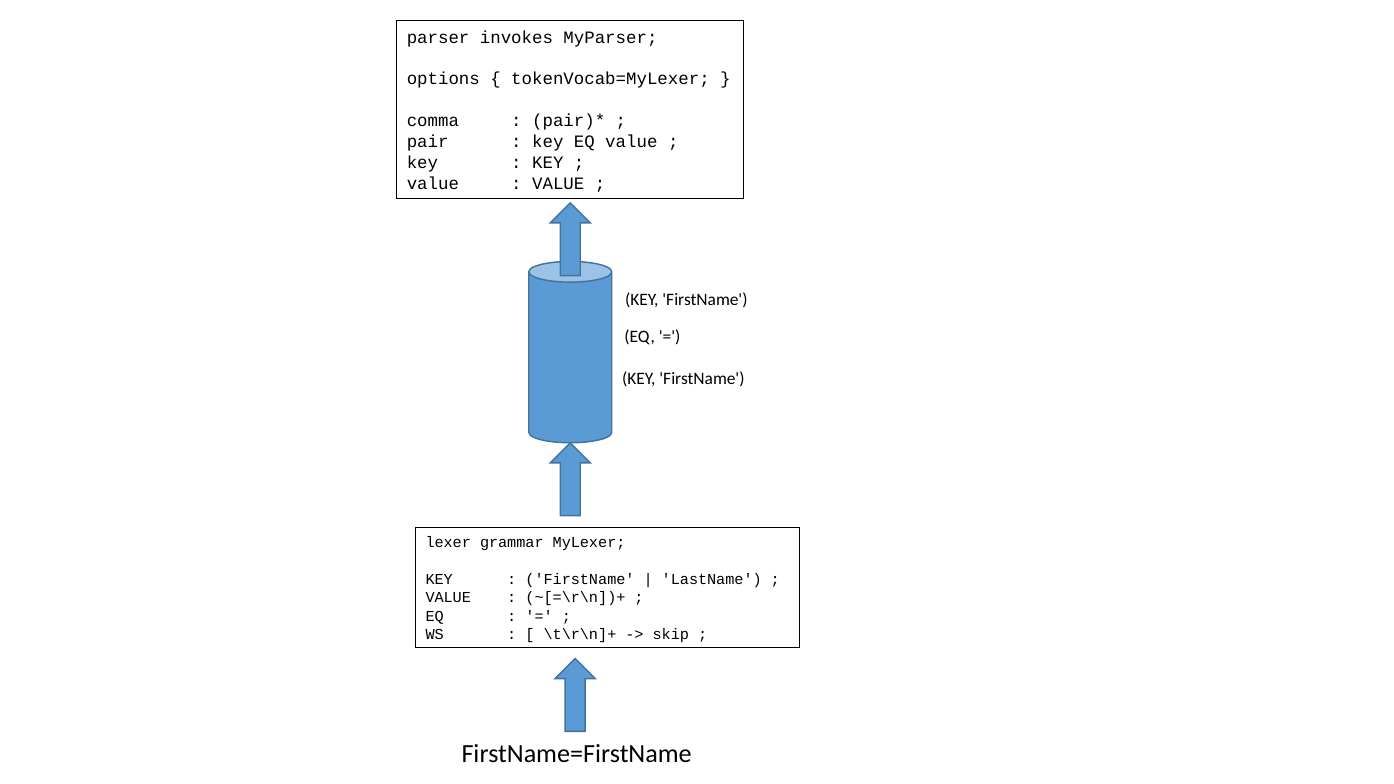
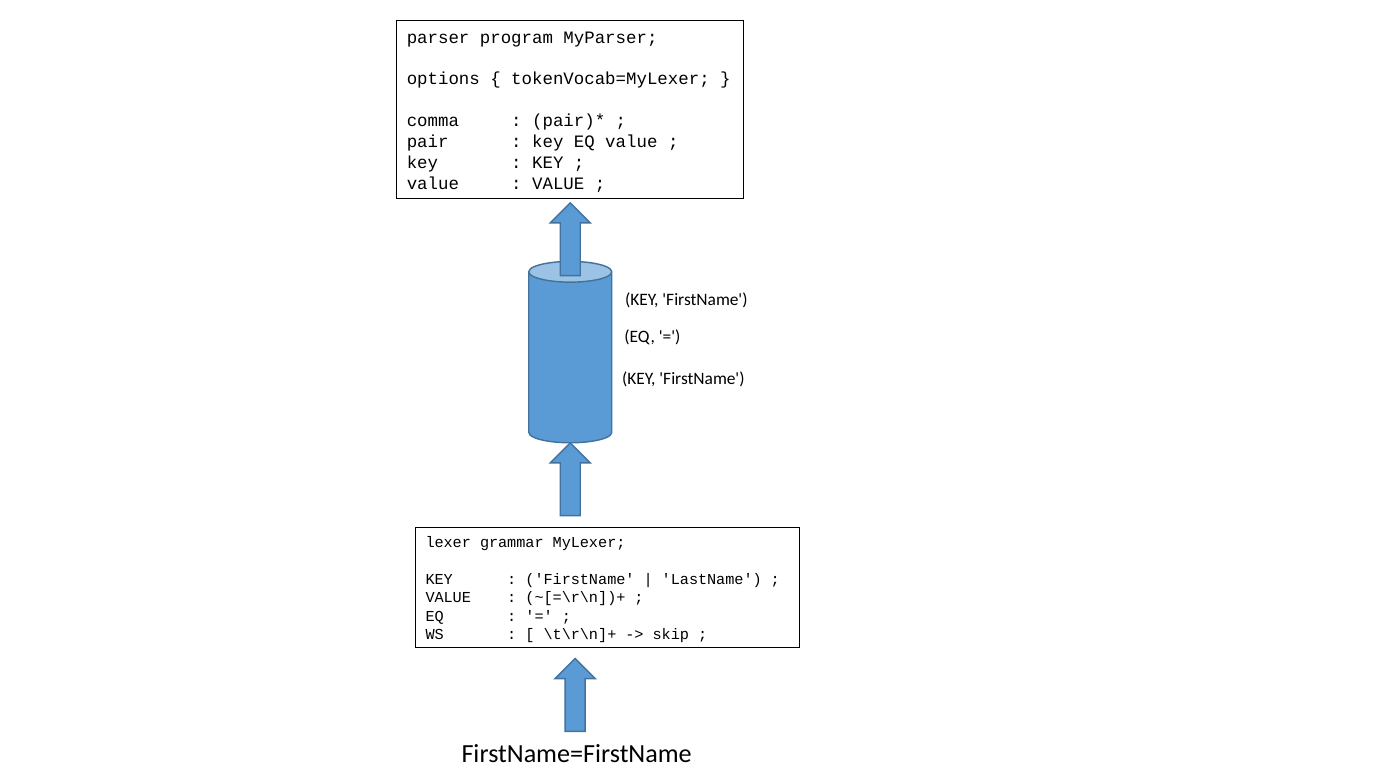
invokes: invokes -> program (516, 37)
